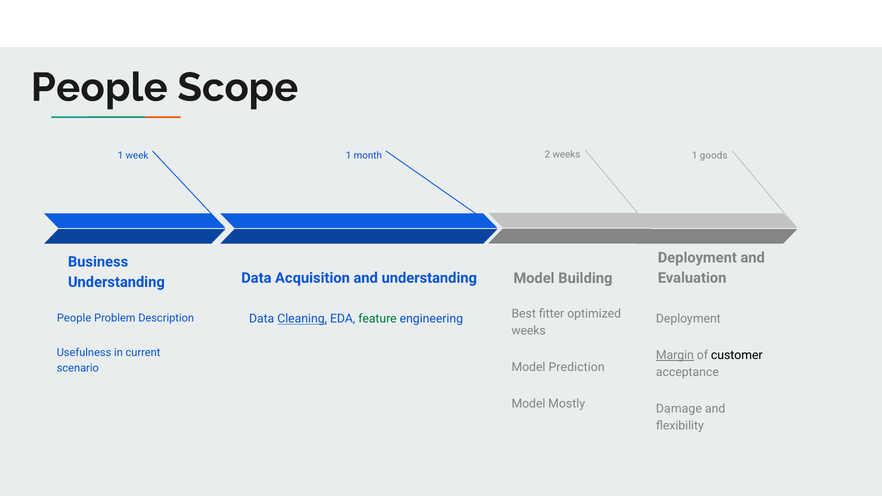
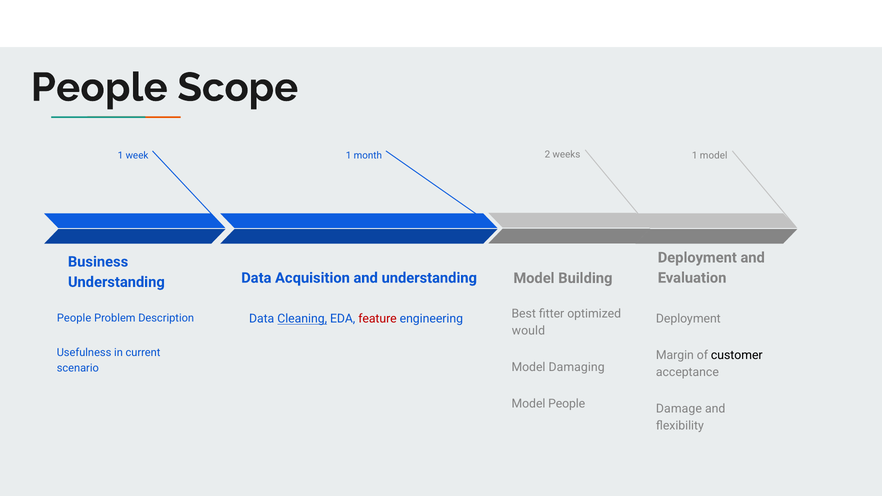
1 goods: goods -> model (714, 156)
feature colour: green -> red (377, 319)
weeks: weeks -> would (528, 331)
Margin underline: present -> none (675, 355)
Prediction: Prediction -> Damaging (577, 367)
Model Mostly: Mostly -> People (567, 404)
